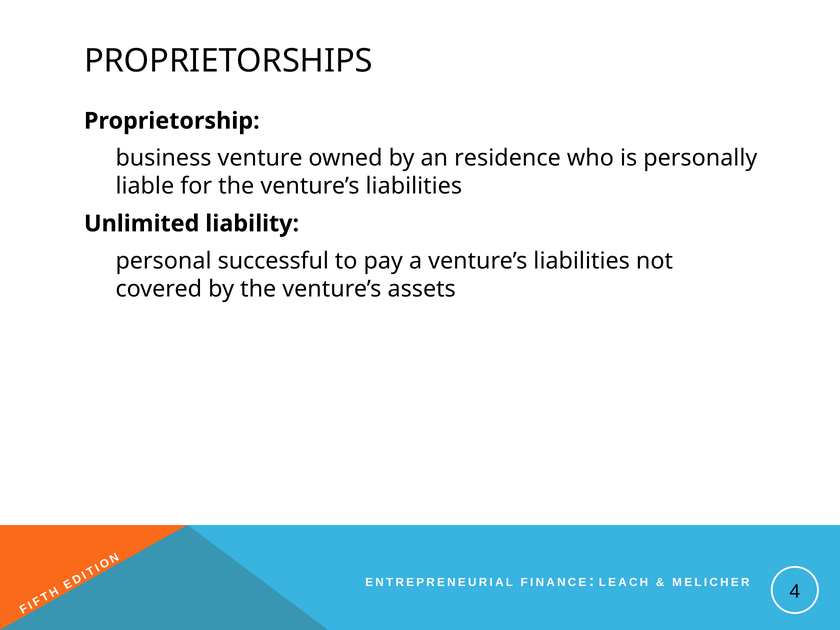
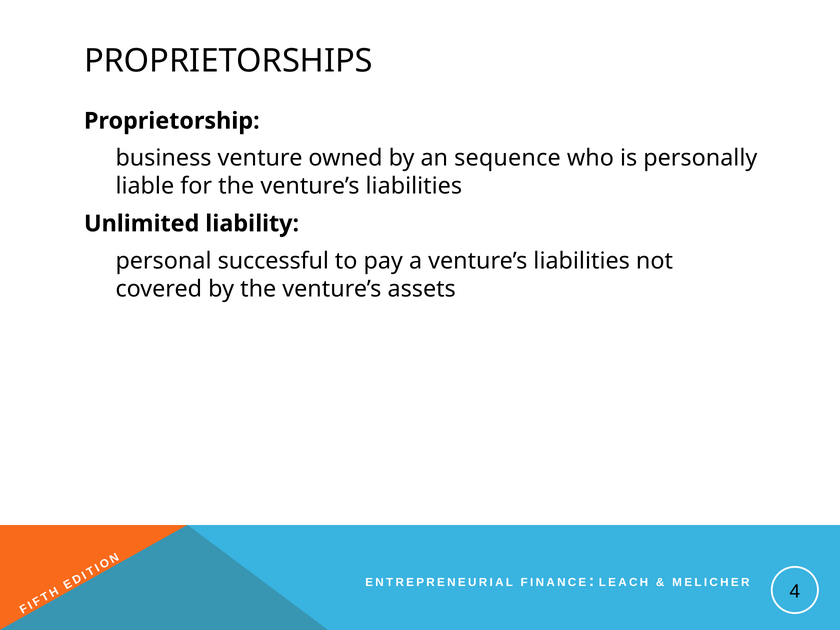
residence: residence -> sequence (507, 158)
